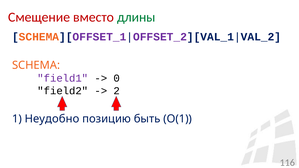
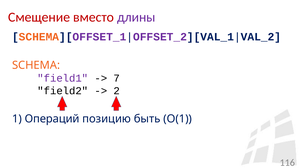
длины colour: green -> purple (136, 17)
0: 0 -> 7 (117, 78)
Неудобно: Неудобно -> Операций (52, 119)
